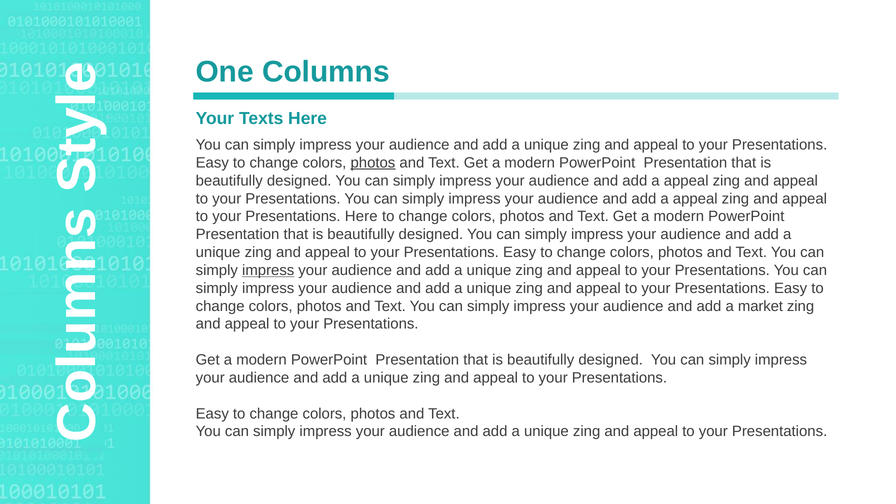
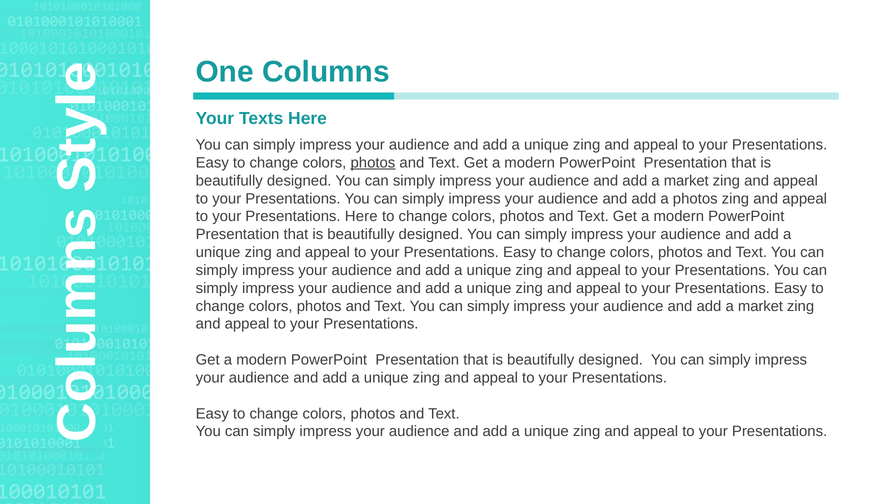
appeal: appeal -> market (686, 181)
appeal: appeal -> photos (695, 199)
impress underline: present -> none (268, 270)
